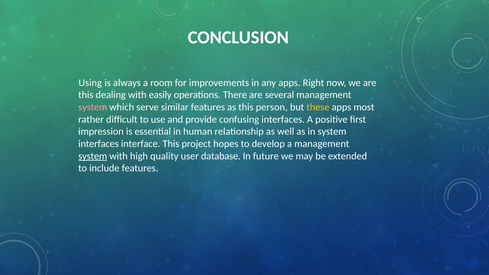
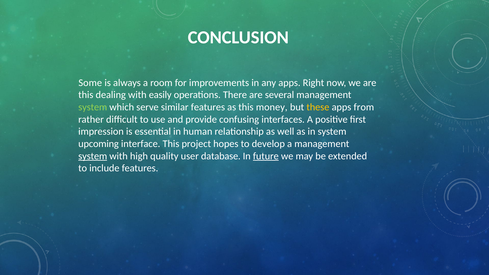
Using: Using -> Some (90, 83)
system colour: pink -> light green (93, 107)
person: person -> money (272, 107)
most: most -> from (364, 107)
interfaces: interfaces -> upcoming (99, 144)
future underline: none -> present (266, 156)
